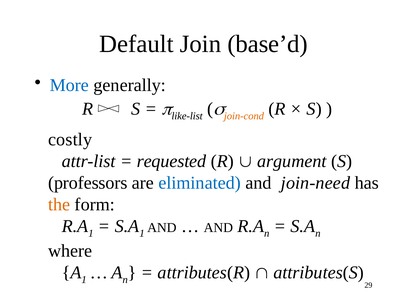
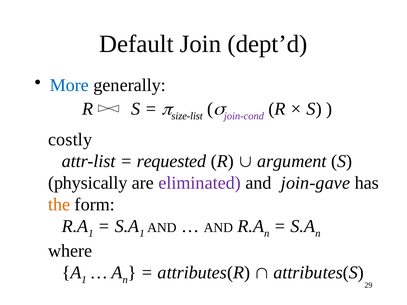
base’d: base’d -> dept’d (268, 44)
like-list: like-list -> size-list (187, 116)
join-cond colour: orange -> purple (244, 116)
professors: professors -> physically (88, 183)
eliminated colour: blue -> purple (200, 183)
join-need: join-need -> join-gave (315, 183)
